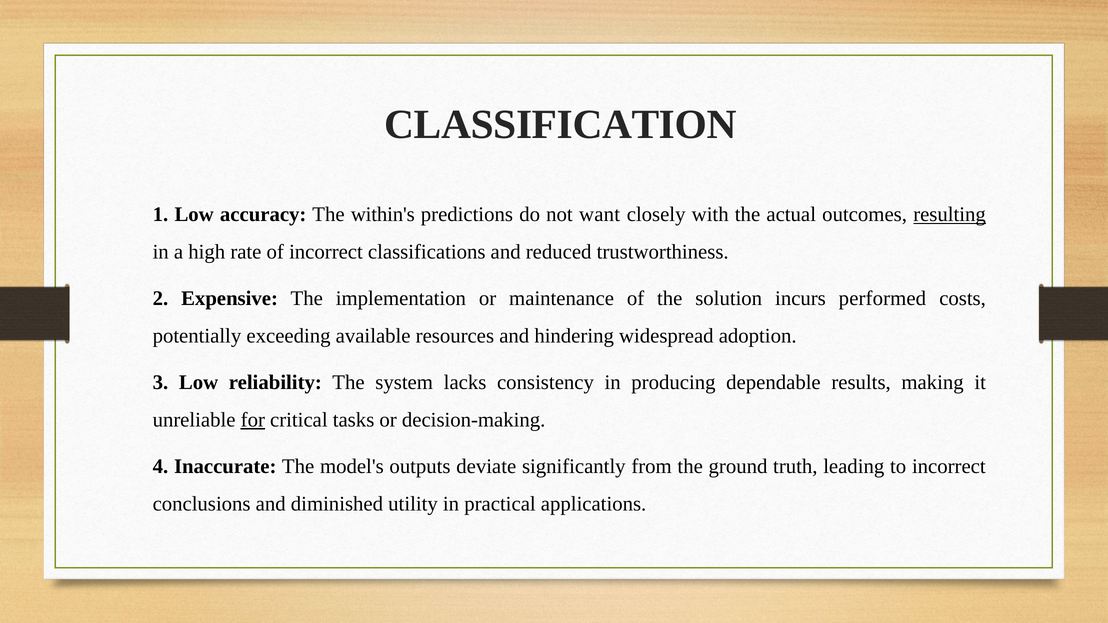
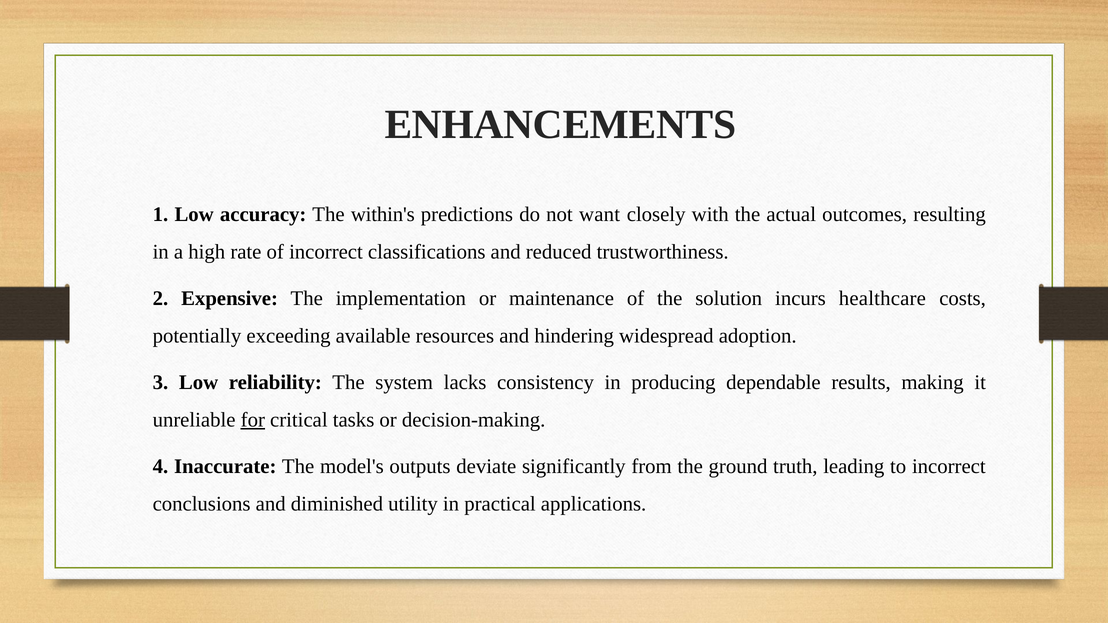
CLASSIFICATION: CLASSIFICATION -> ENHANCEMENTS (560, 125)
resulting underline: present -> none (950, 215)
performed: performed -> healthcare (882, 299)
